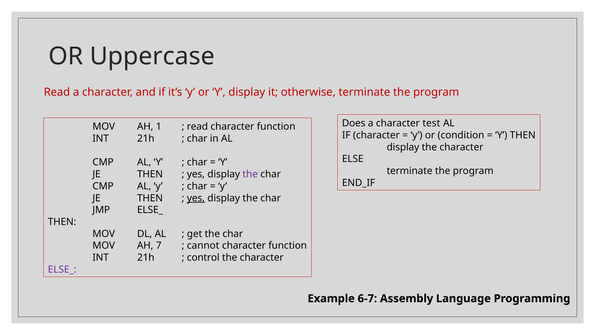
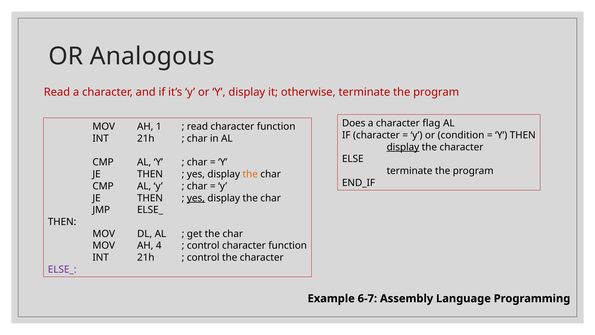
Uppercase: Uppercase -> Analogous (152, 56)
test: test -> flag (431, 123)
display underline: none -> present (403, 147)
the colour: purple -> orange (250, 174)
7: 7 -> 4 (159, 245)
cannot: cannot -> control (203, 245)
